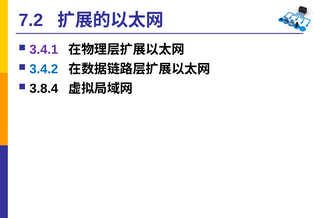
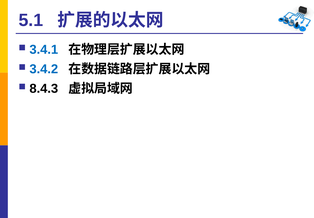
7.2: 7.2 -> 5.1 (31, 20)
3.4.1 colour: purple -> blue (44, 50)
3.8.4: 3.8.4 -> 8.4.3 (44, 88)
